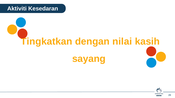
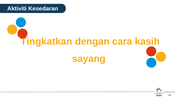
nilai: nilai -> cara (122, 42)
